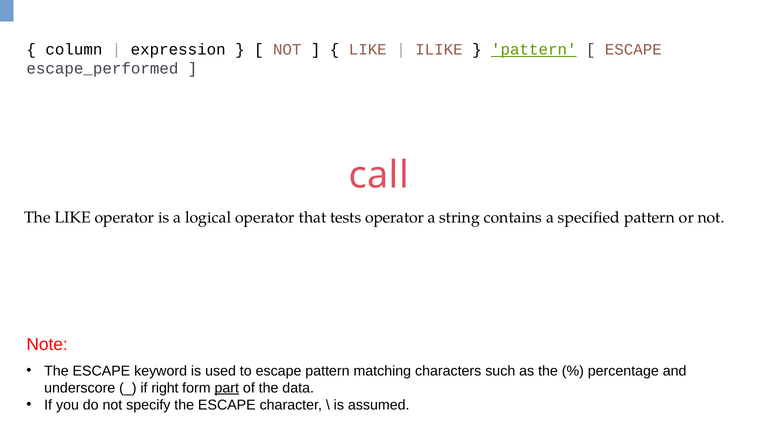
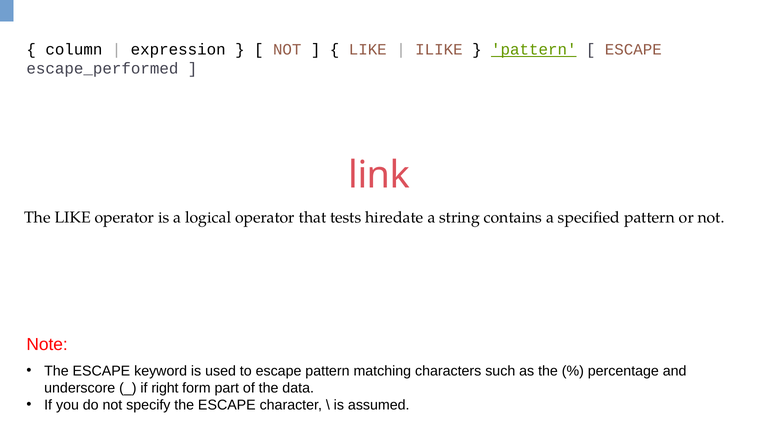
call: call -> link (379, 175)
tests operator: operator -> hiredate (394, 217)
part underline: present -> none (227, 387)
